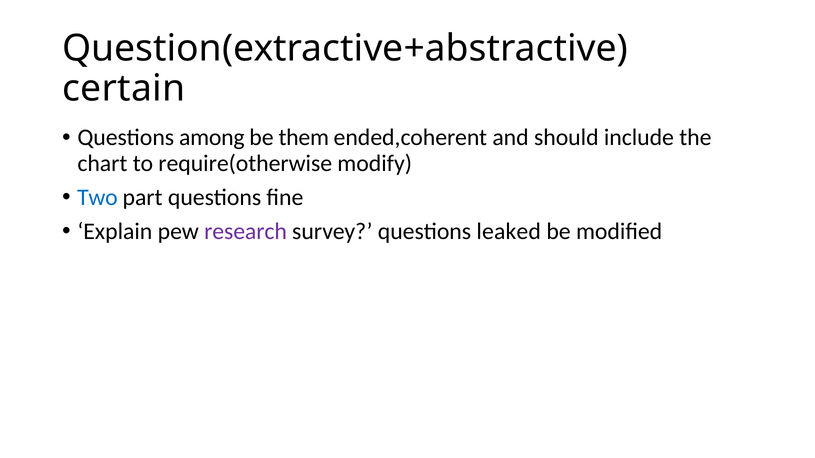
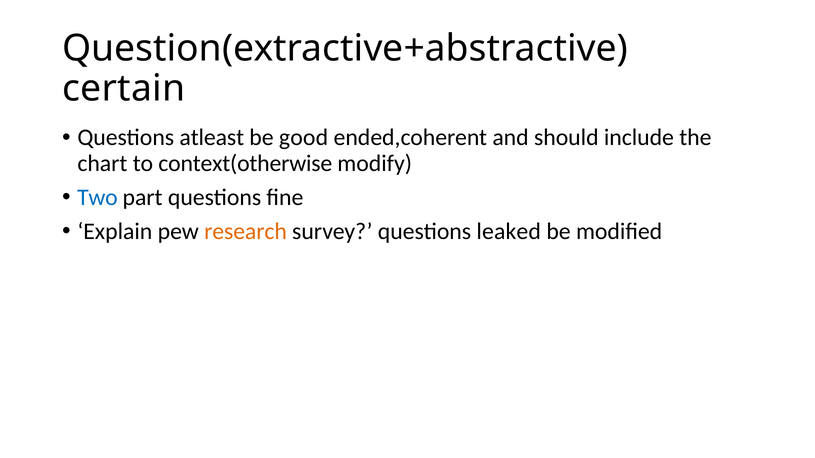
among: among -> atleast (212, 138)
them: them -> good (304, 138)
require(otherwise: require(otherwise -> context(otherwise (245, 163)
research colour: purple -> orange (246, 232)
